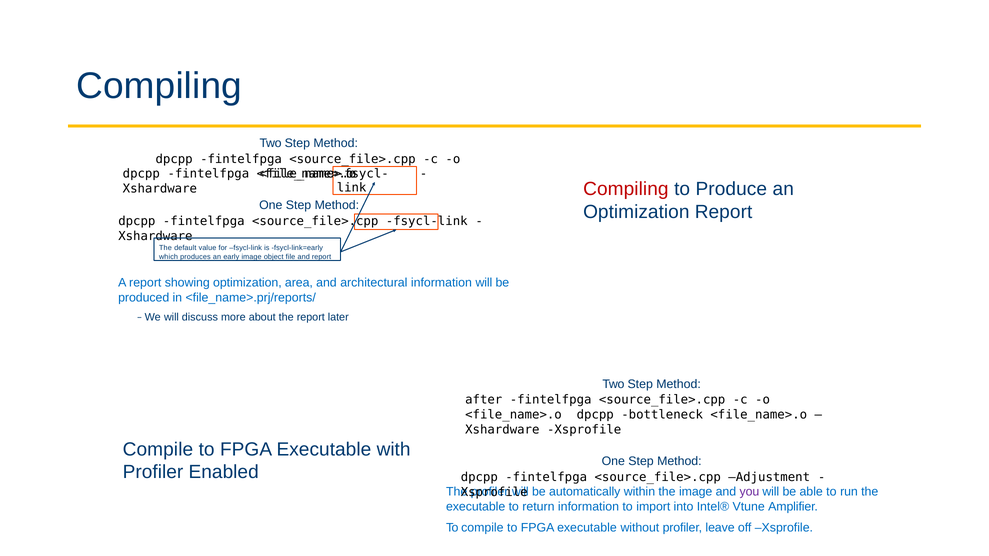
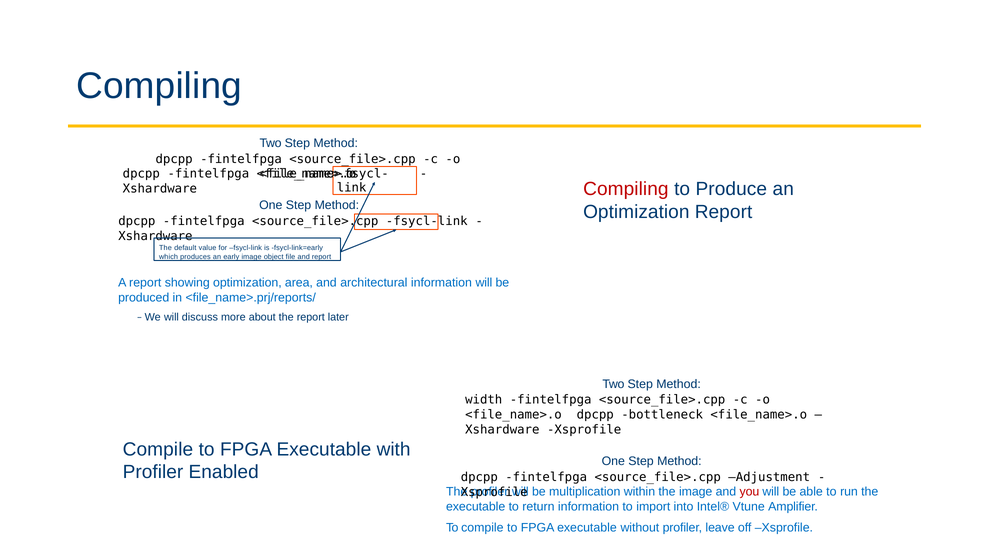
after: after -> width (484, 400)
automatically: automatically -> multiplication (585, 492)
you colour: purple -> red (749, 492)
